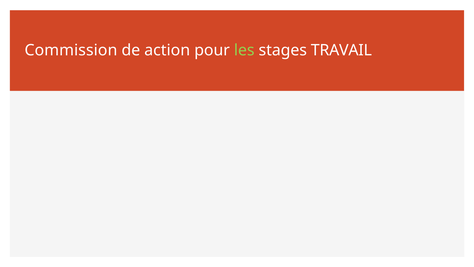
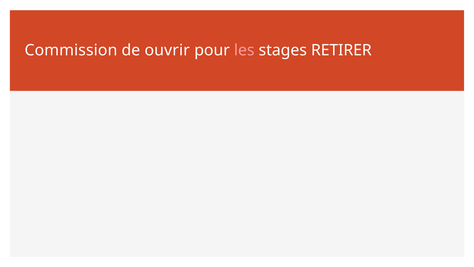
action: action -> ouvrir (167, 50)
les colour: light green -> pink (244, 50)
TRAVAIL: TRAVAIL -> RETIRER (341, 50)
